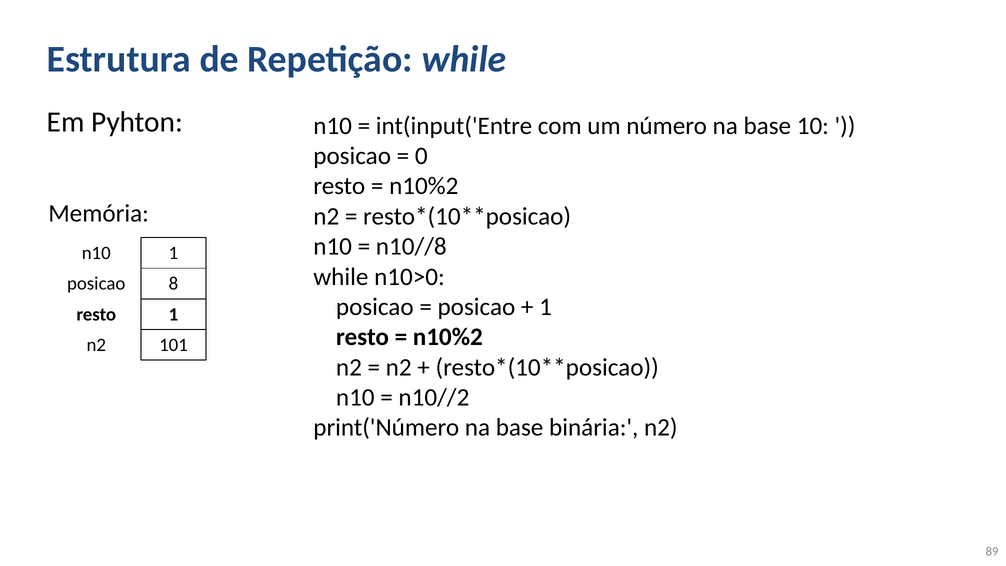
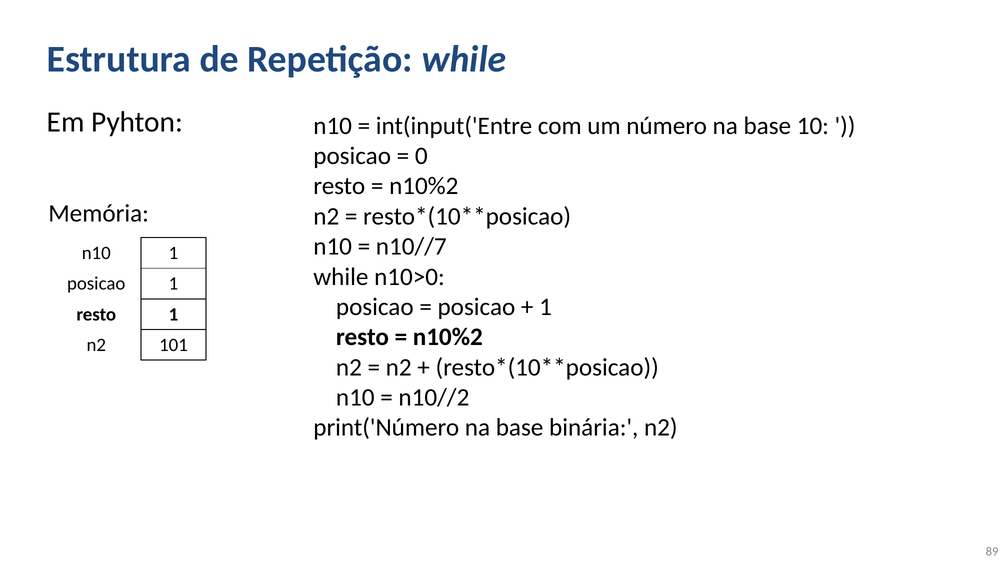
n10//8: n10//8 -> n10//7 (411, 247)
posicao 8: 8 -> 1 (173, 284)
